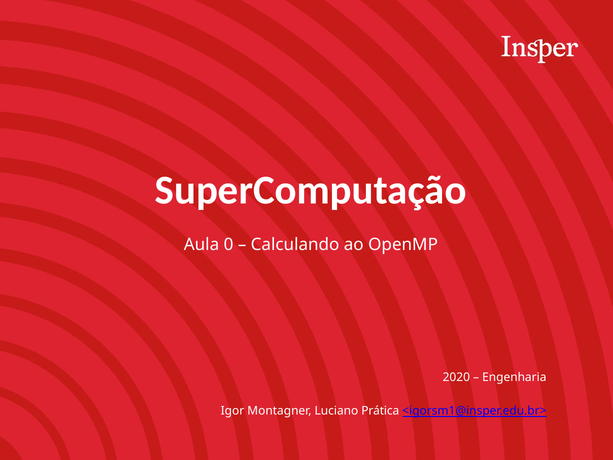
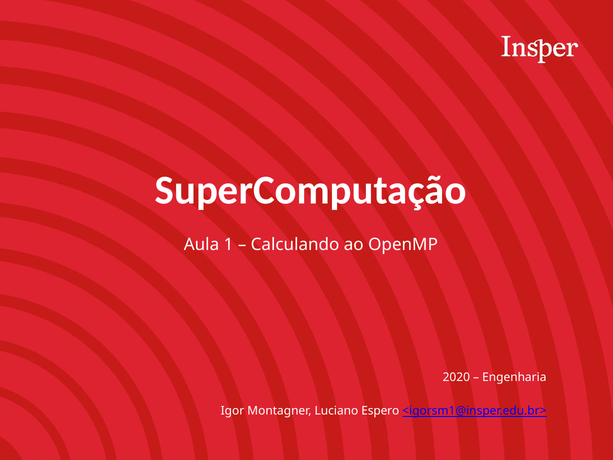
0: 0 -> 1 (229, 244)
Prática: Prática -> Espero (380, 411)
